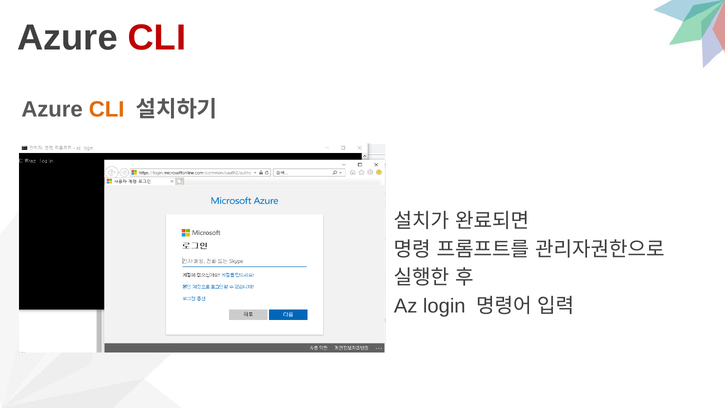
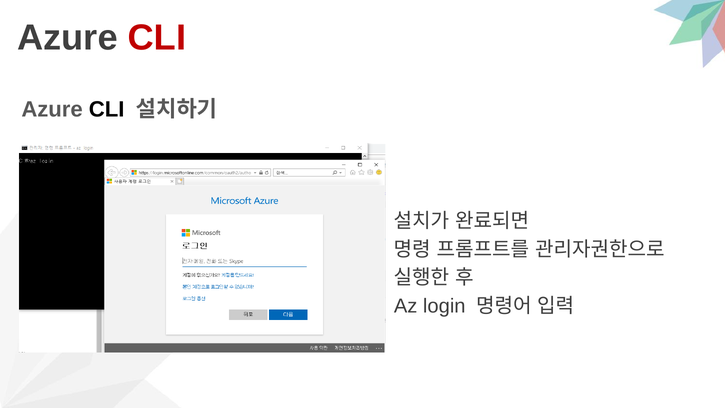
CLI colour: orange -> black (107, 110)
